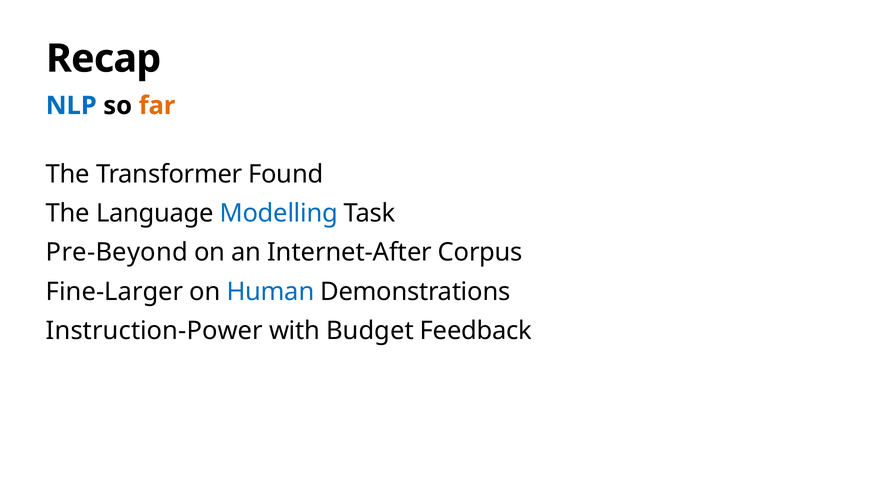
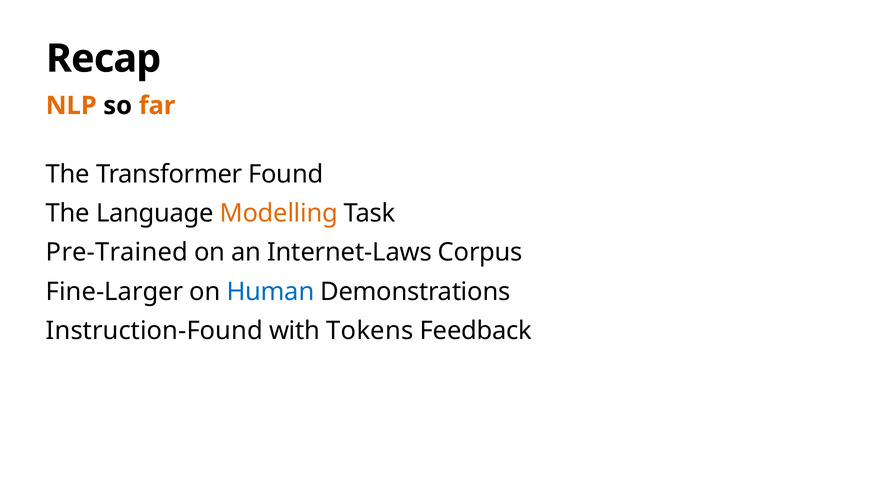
NLP colour: blue -> orange (71, 106)
Modelling colour: blue -> orange (279, 213)
Pre-Beyond: Pre-Beyond -> Pre-Trained (117, 252)
Internet-After: Internet-After -> Internet-Laws (350, 252)
Instruction-Power: Instruction-Power -> Instruction-Found (154, 330)
Budget: Budget -> Tokens (370, 330)
